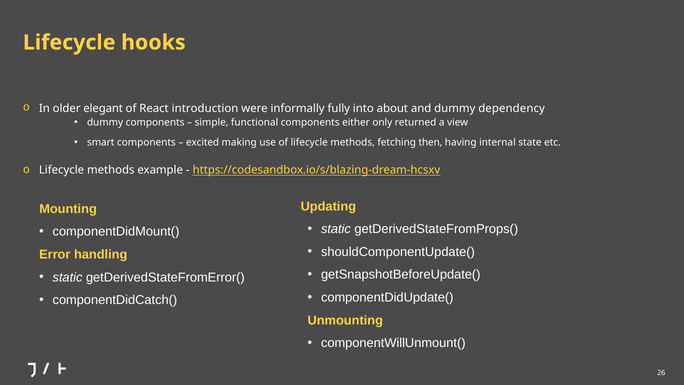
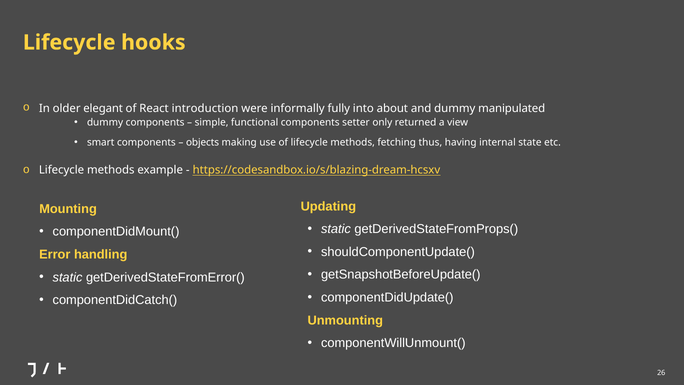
dependency: dependency -> manipulated (512, 109)
either: either -> setter (356, 122)
excited: excited -> objects (203, 142)
then: then -> thus (430, 142)
